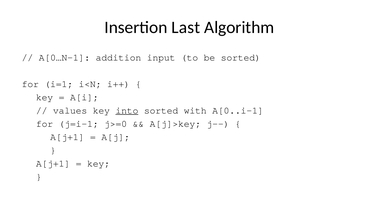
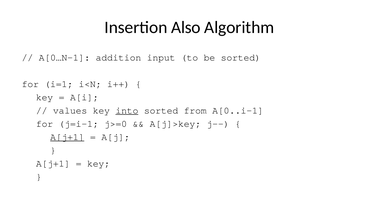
Last: Last -> Also (186, 28)
with: with -> from (195, 111)
A[j+1 underline: none -> present (67, 137)
